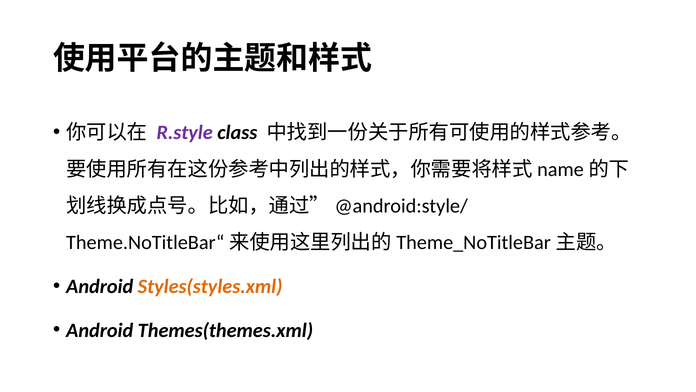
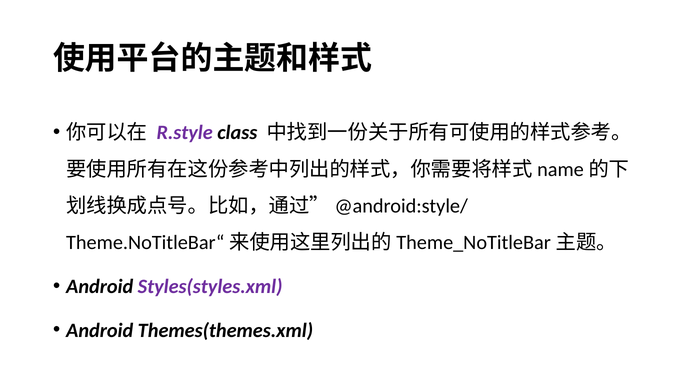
Styles(styles.xml colour: orange -> purple (210, 286)
